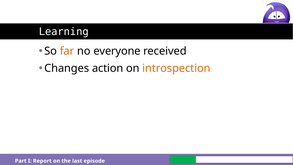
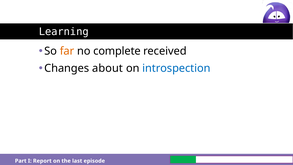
everyone: everyone -> complete (117, 51)
action: action -> about (108, 68)
introspection colour: orange -> blue (176, 68)
